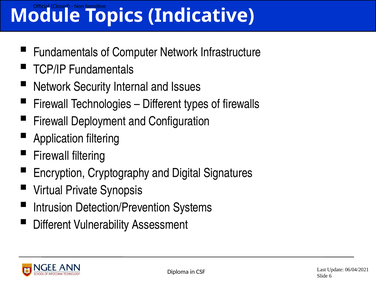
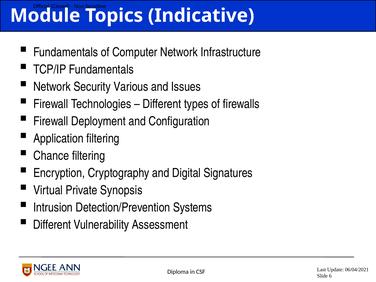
Internal: Internal -> Various (131, 87)
Firewall: Firewall -> Chance (51, 156)
